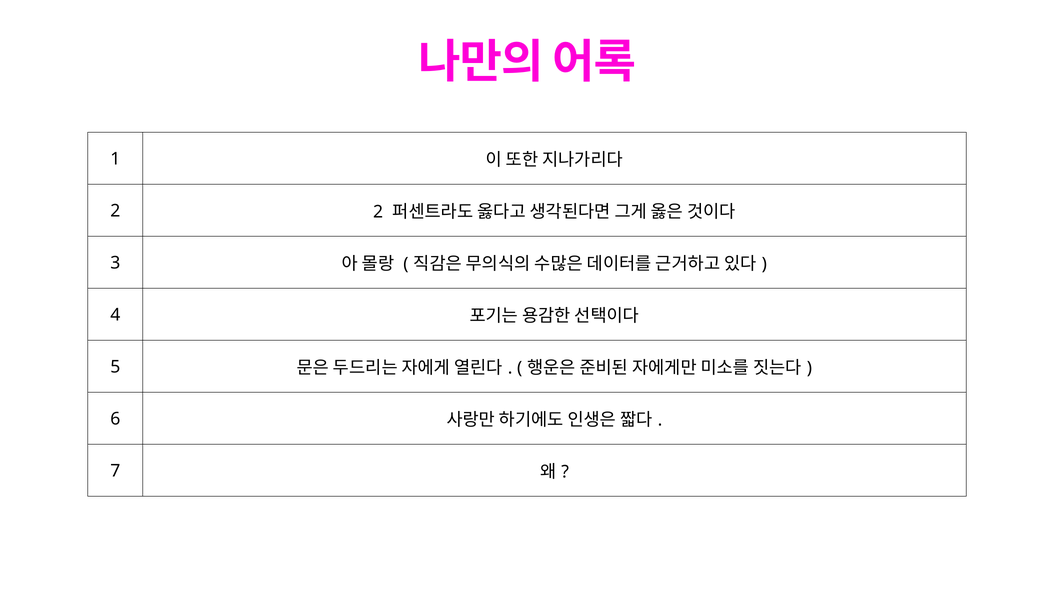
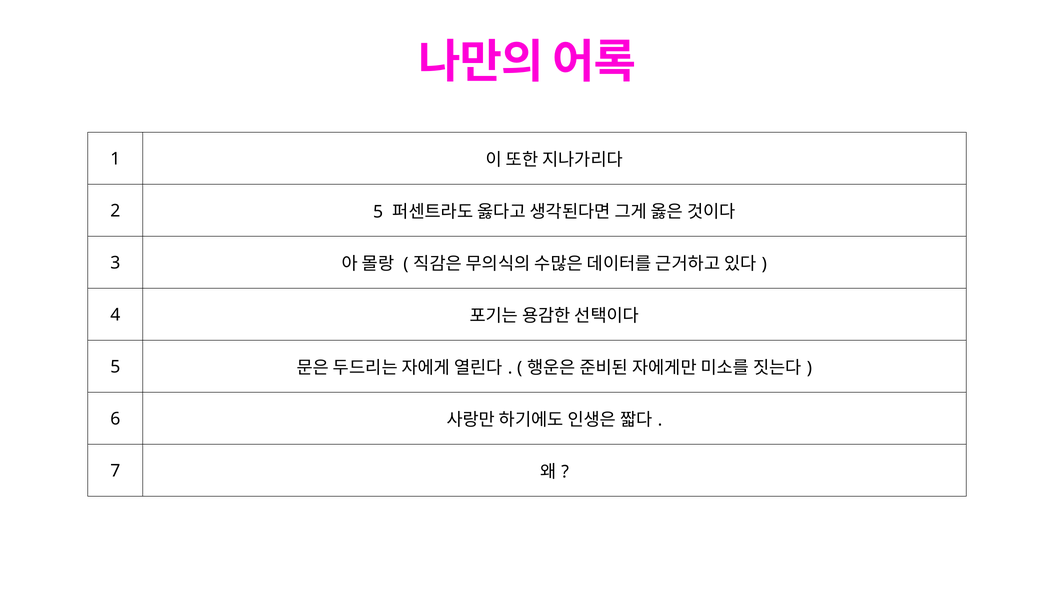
2 2: 2 -> 5 (378, 212)
